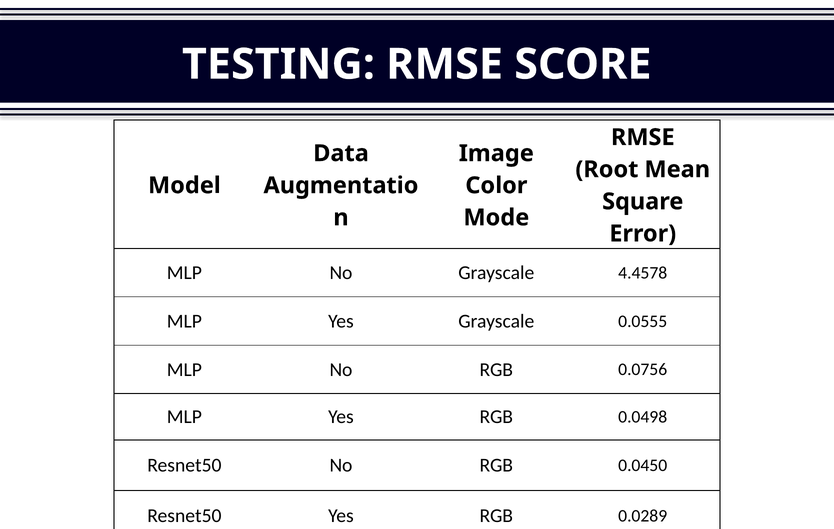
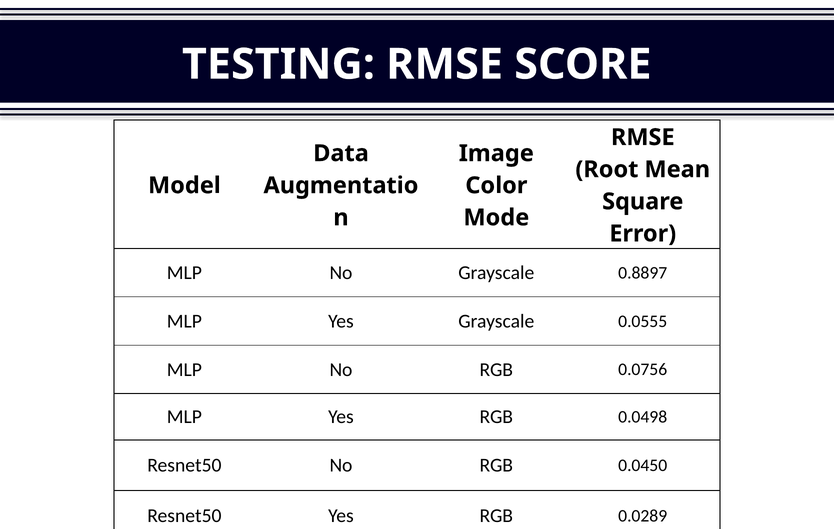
4.4578: 4.4578 -> 0.8897 (643, 273)
